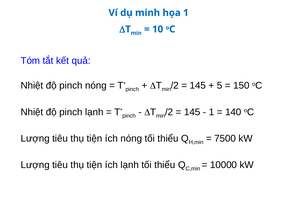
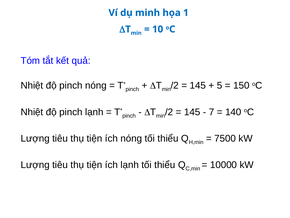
1: 1 -> 7 (212, 112)
